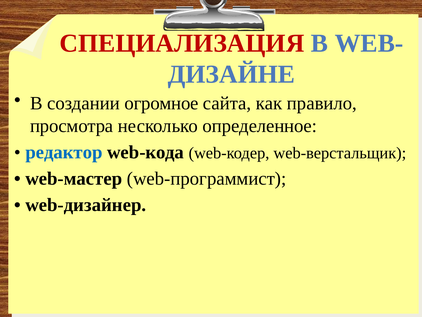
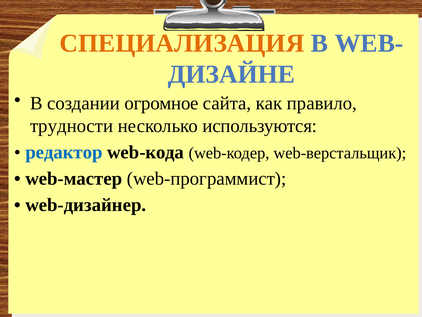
СПЕЦИАЛИЗАЦИЯ colour: red -> orange (182, 43)
просмотра: просмотра -> трудности (72, 126)
определенное: определенное -> используются (260, 126)
